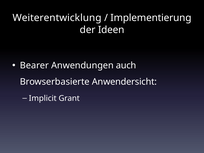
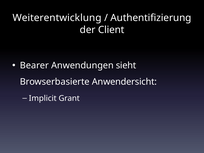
Implementierung: Implementierung -> Authentifizierung (151, 18)
Ideen: Ideen -> Client (111, 30)
auch: auch -> sieht (126, 65)
